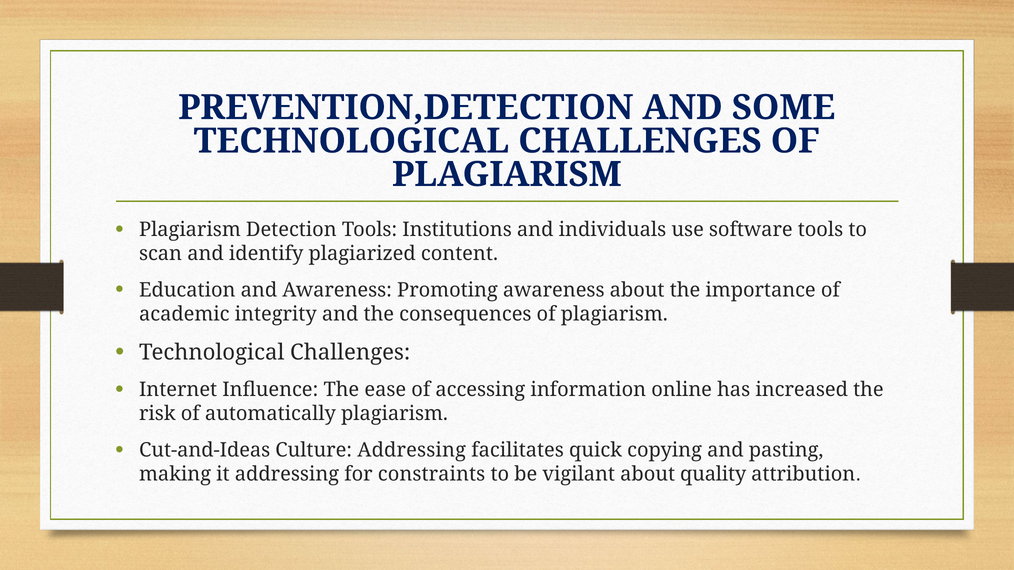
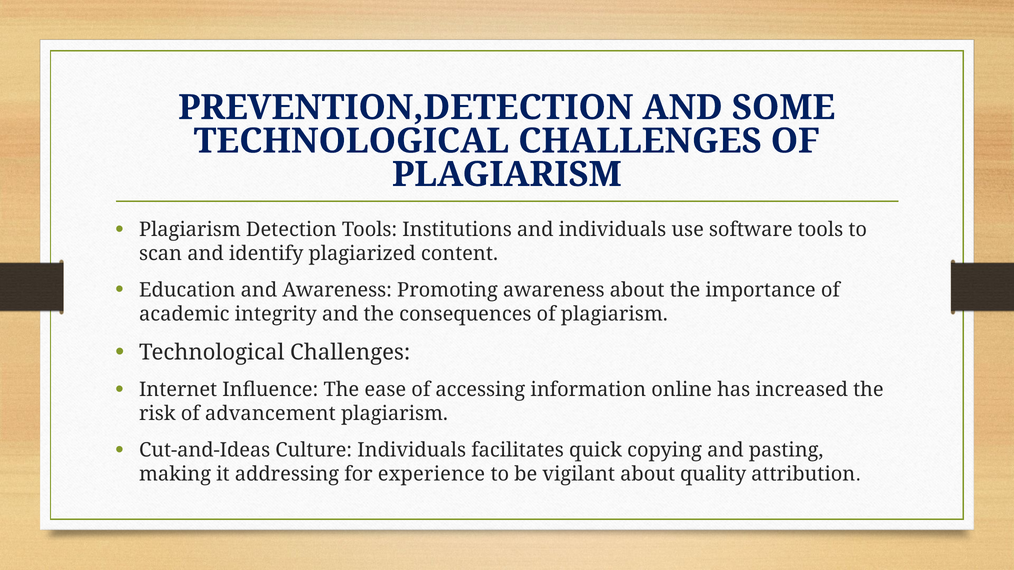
automatically: automatically -> advancement (270, 414)
Culture Addressing: Addressing -> Individuals (412, 450)
constraints: constraints -> experience (431, 475)
